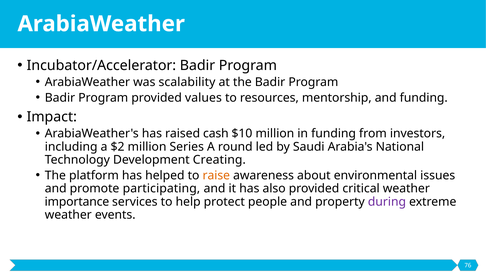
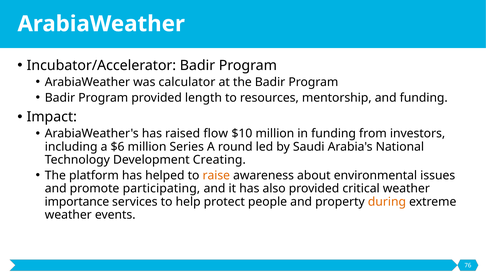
scalability: scalability -> calculator (187, 82)
values: values -> length (203, 98)
cash: cash -> flow (216, 134)
$2: $2 -> $6 (118, 147)
during colour: purple -> orange (387, 202)
